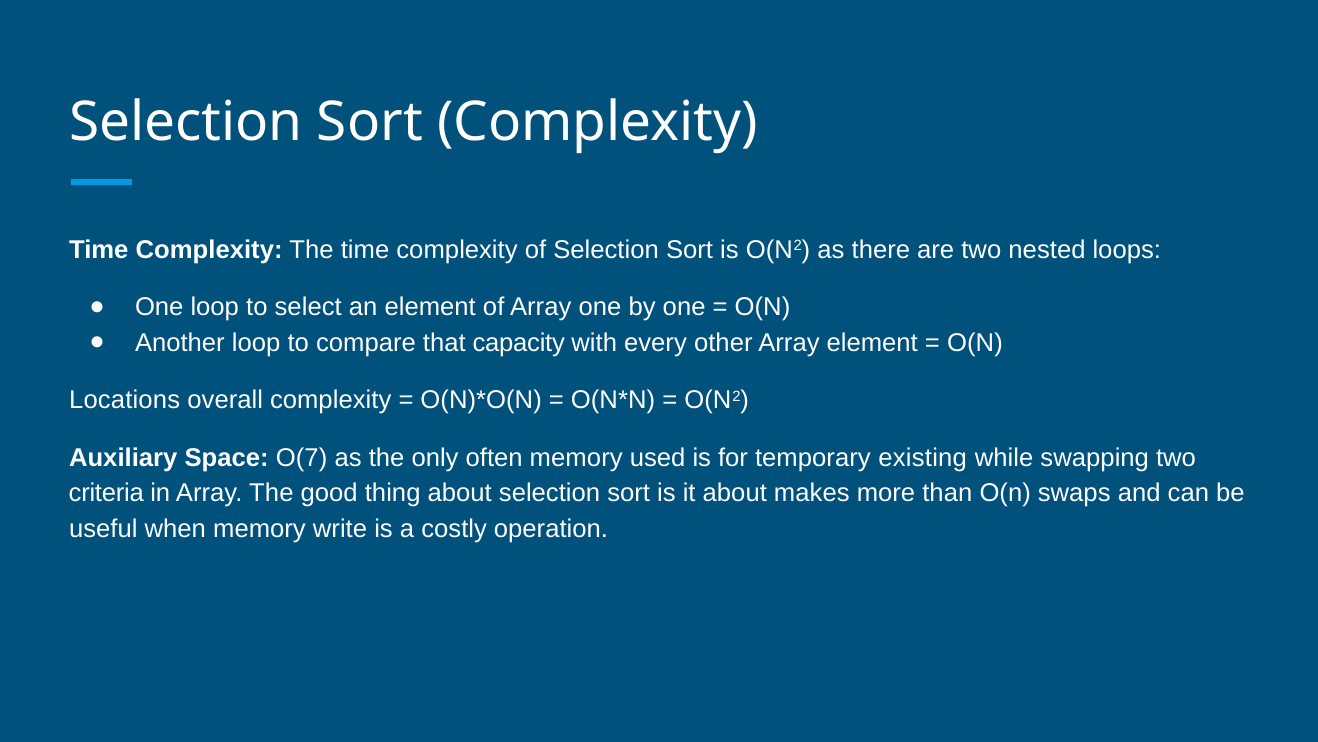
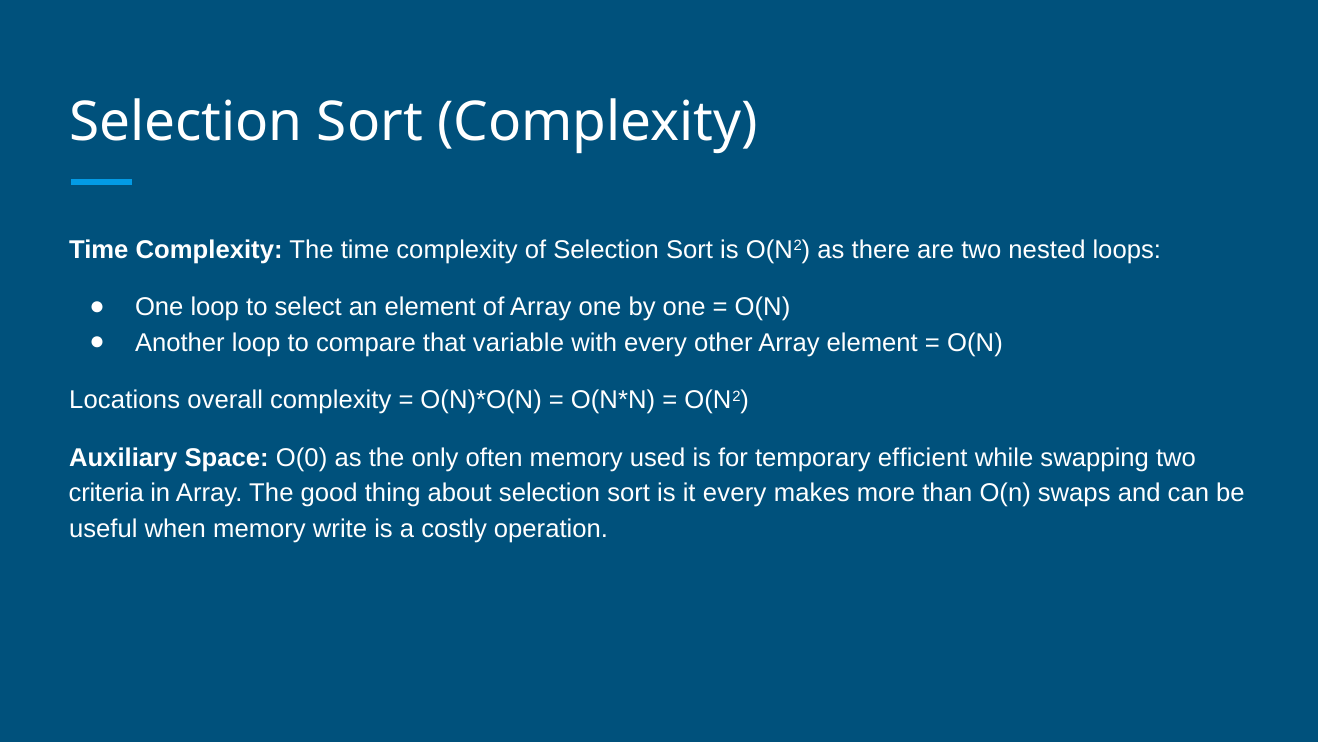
capacity: capacity -> variable (519, 343)
O(7: O(7 -> O(0 (302, 457)
existing: existing -> efficient (923, 457)
it about: about -> every (735, 493)
